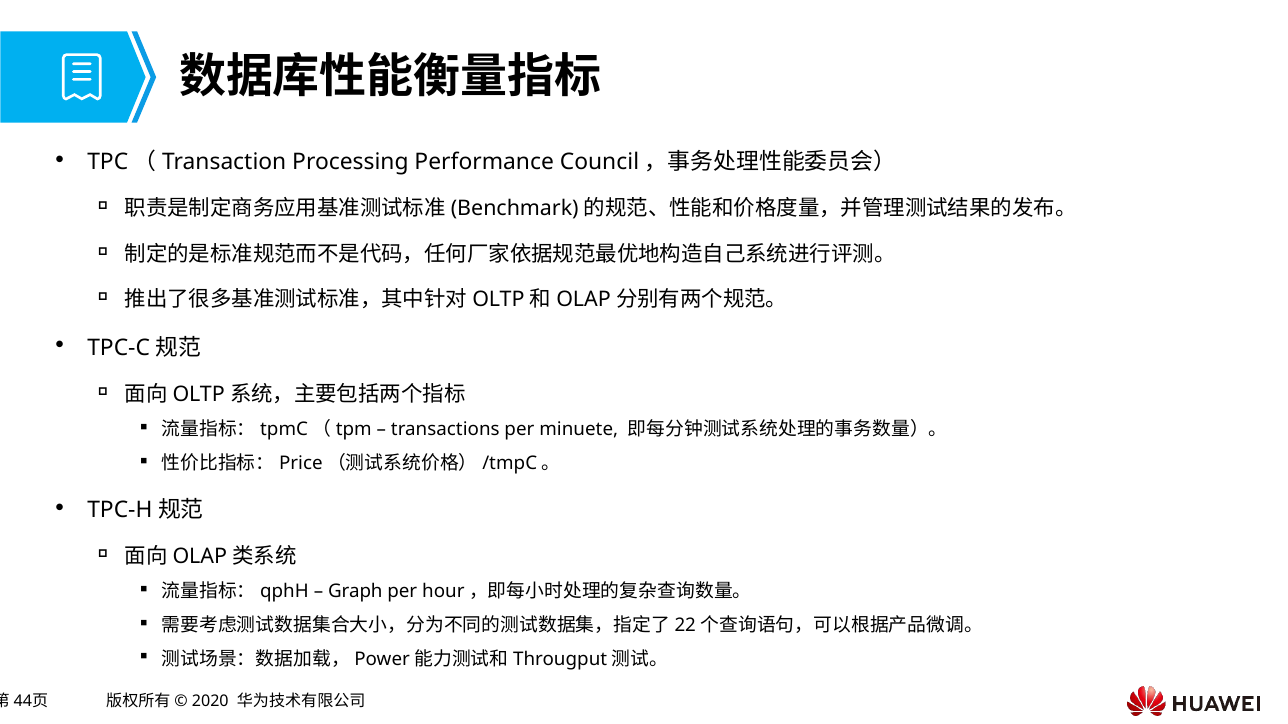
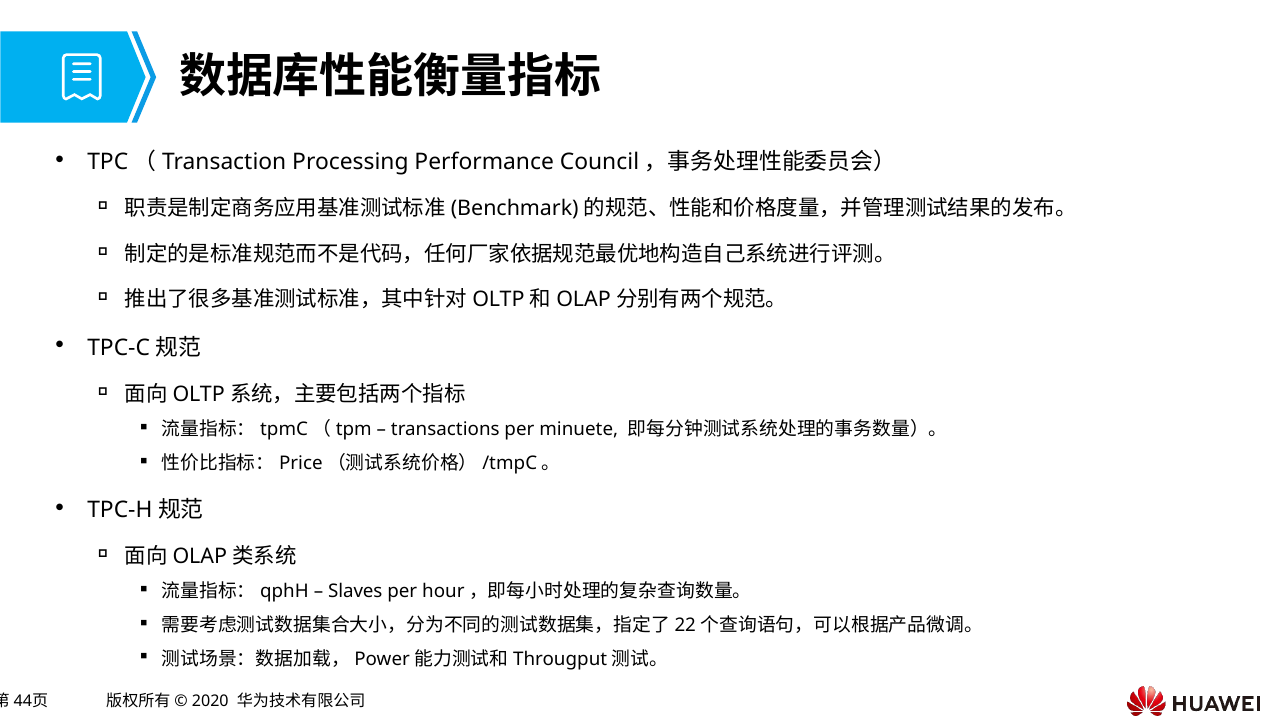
Graph: Graph -> Slaves (355, 592)
